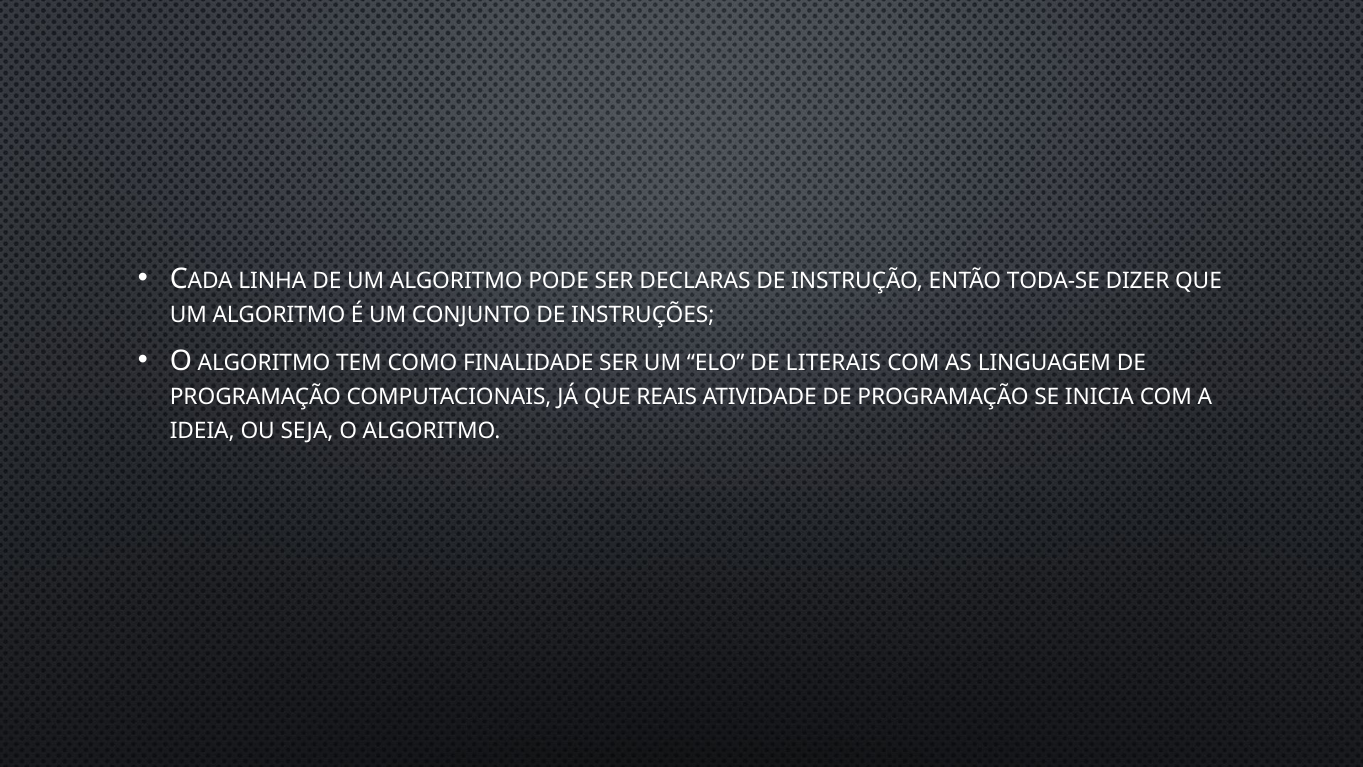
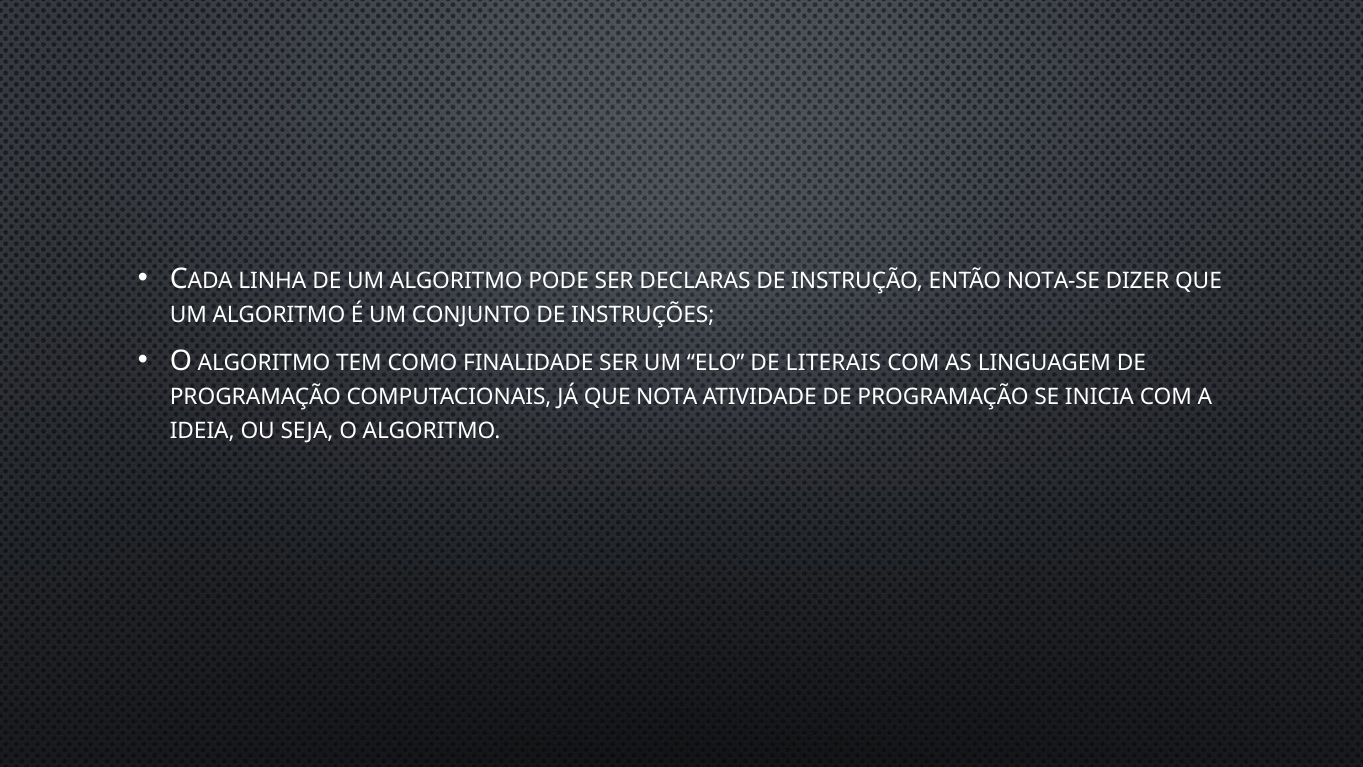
TODA-SE: TODA-SE -> NOTA-SE (1053, 280)
REAIS: REAIS -> NOTA (667, 397)
